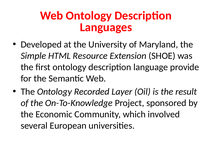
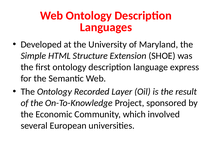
Resource: Resource -> Structure (90, 56)
provide: provide -> express (185, 67)
